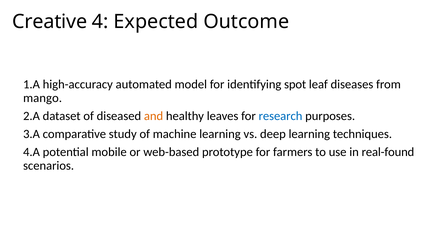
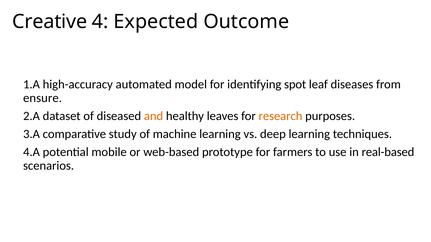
mango: mango -> ensure (43, 98)
research colour: blue -> orange (281, 116)
real-found: real-found -> real-based (388, 152)
